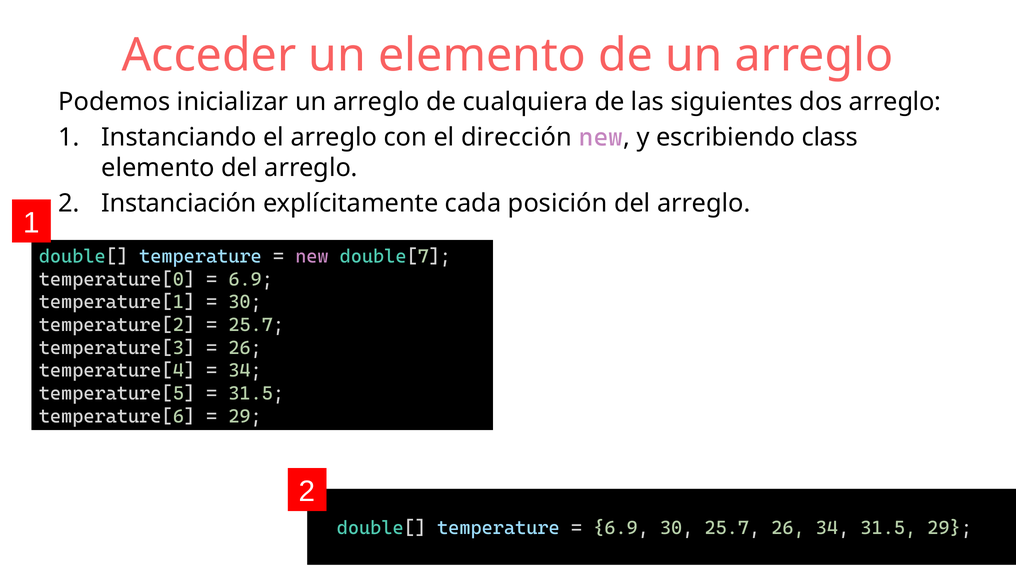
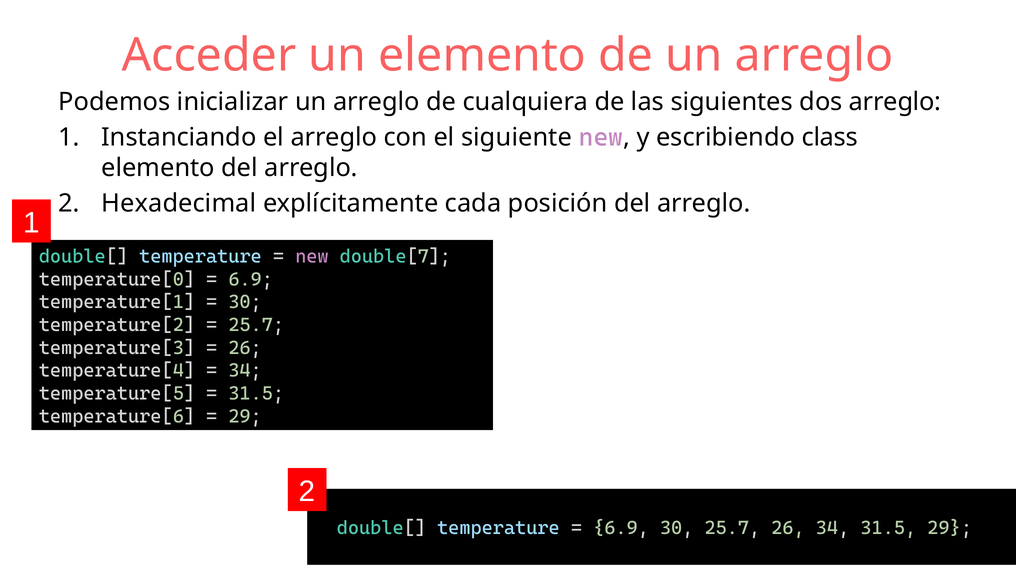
dirección: dirección -> siguiente (517, 138)
Instanciación: Instanciación -> Hexadecimal (179, 204)
